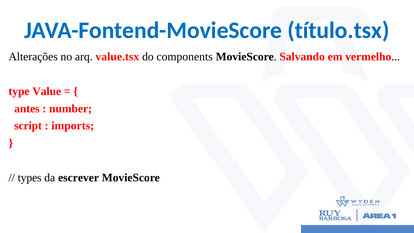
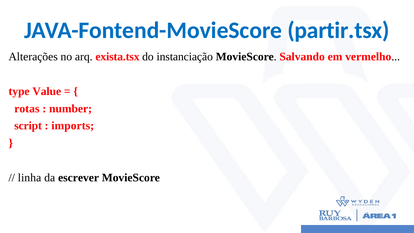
título.tsx: título.tsx -> partir.tsx (338, 30)
value.tsx: value.tsx -> exista.tsx (118, 57)
components: components -> instanciação (185, 57)
antes: antes -> rotas (27, 109)
types: types -> linha (30, 178)
